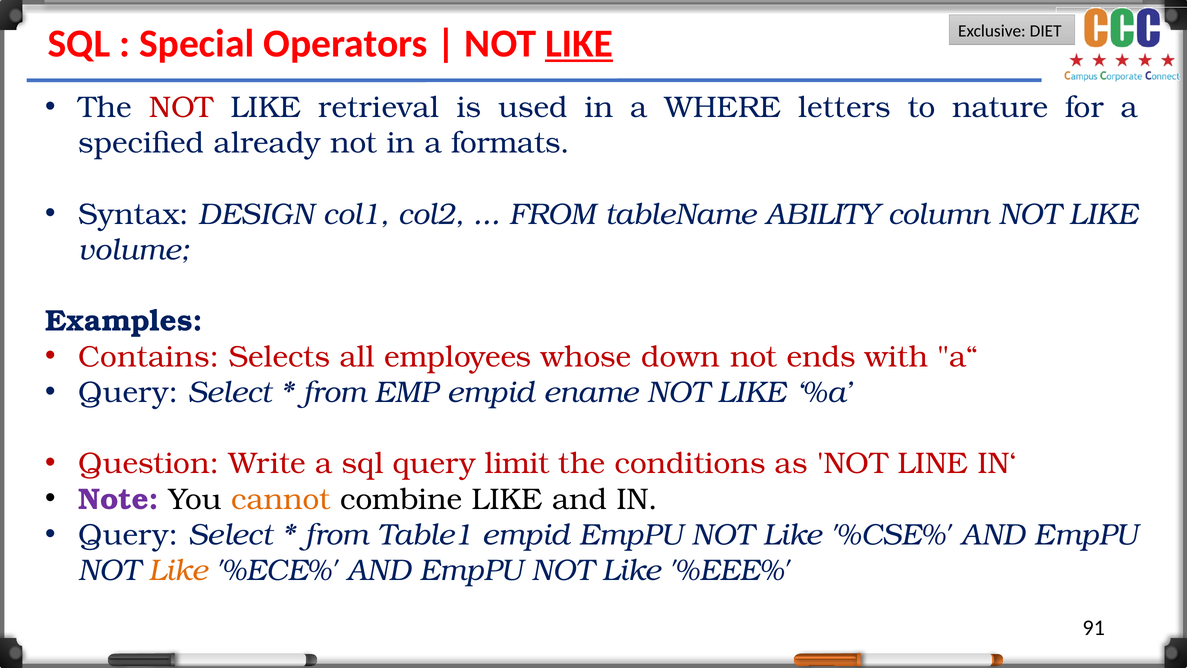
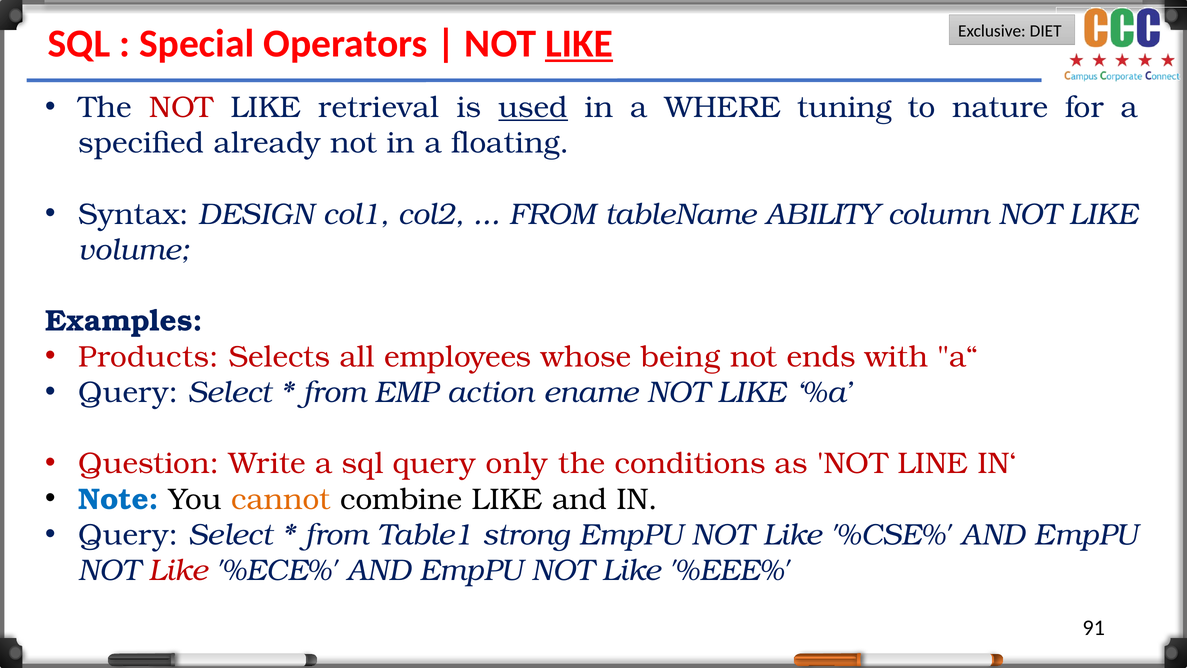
used underline: none -> present (533, 107)
letters: letters -> tuning (845, 107)
formats: formats -> floating (510, 143)
Contains: Contains -> Products (149, 357)
down: down -> being (681, 357)
EMP empid: empid -> action (491, 392)
limit: limit -> only (517, 463)
Note colour: purple -> blue (119, 499)
Table1 empid: empid -> strong (526, 535)
Like colour: orange -> red (178, 570)
